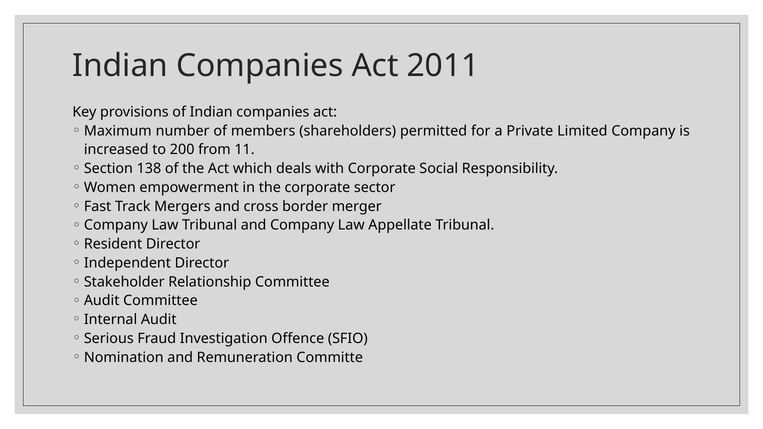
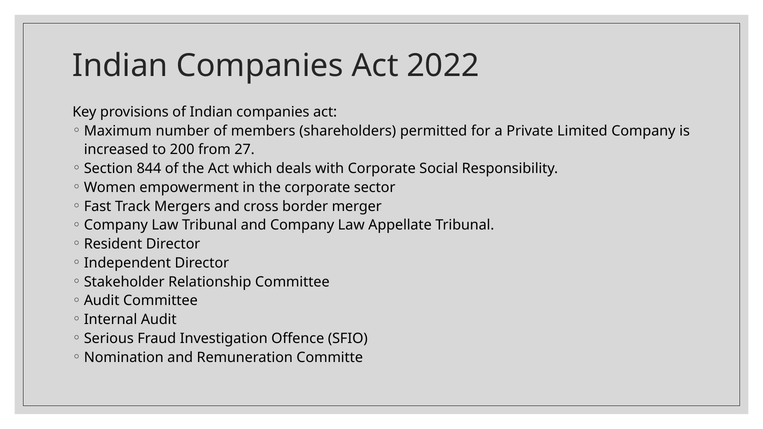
2011: 2011 -> 2022 (443, 66)
11: 11 -> 27 (244, 150)
138: 138 -> 844 (149, 169)
